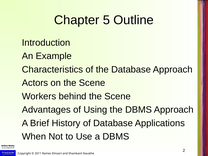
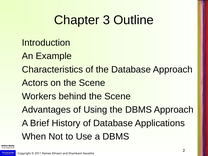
5: 5 -> 3 (106, 20)
